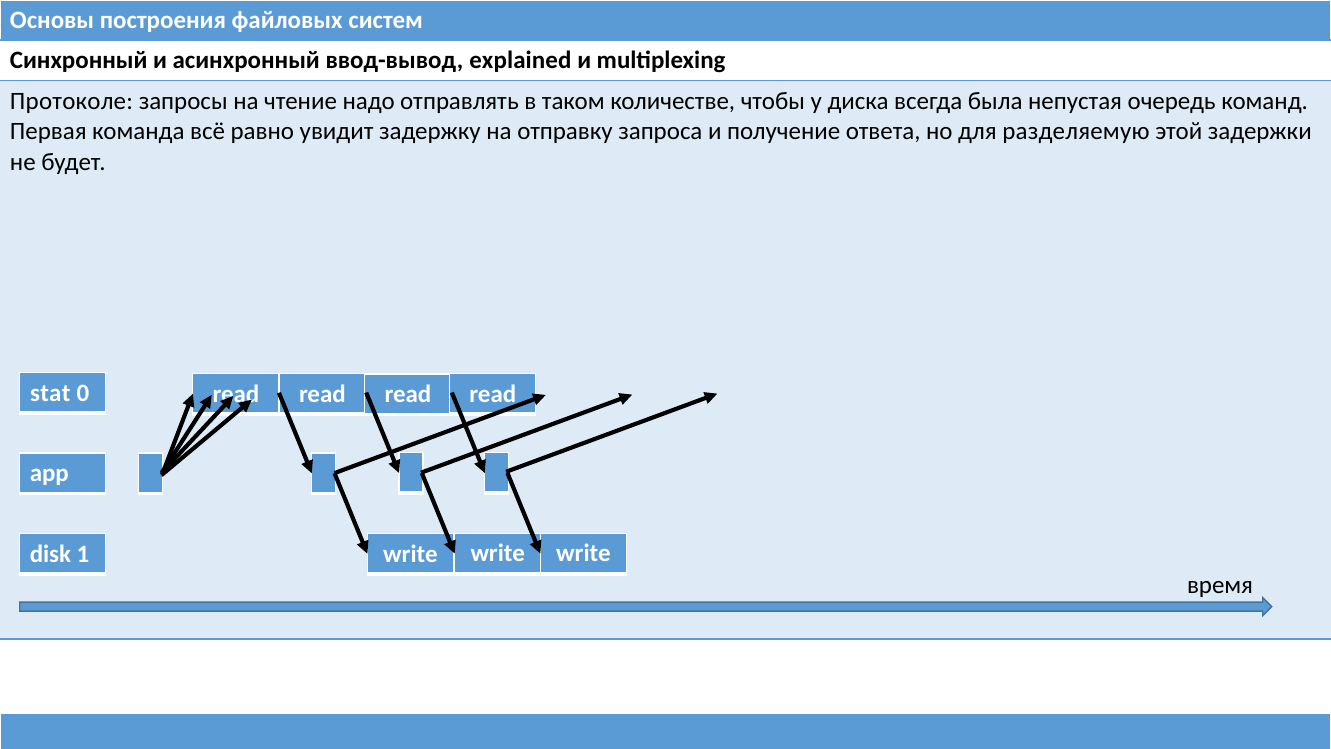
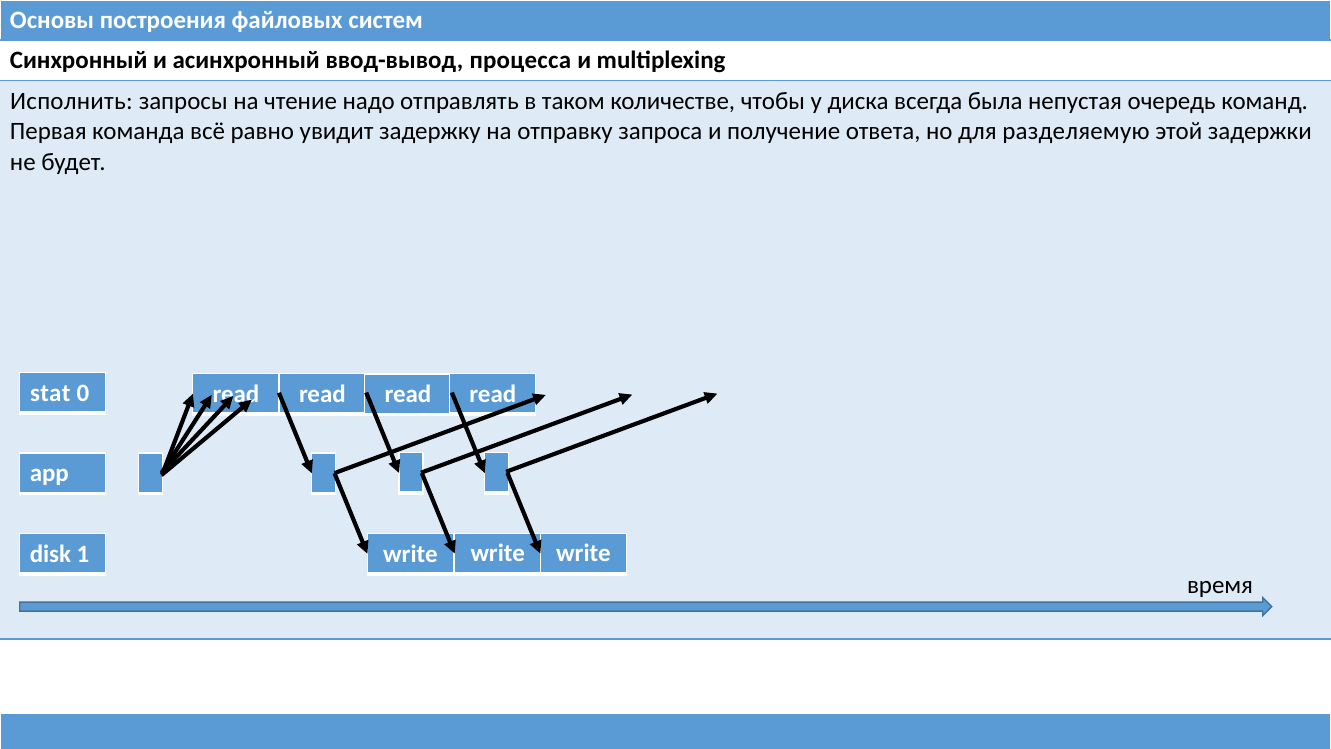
explained: explained -> процесса (520, 60)
Протоколе: Протоколе -> Исполнить (71, 101)
